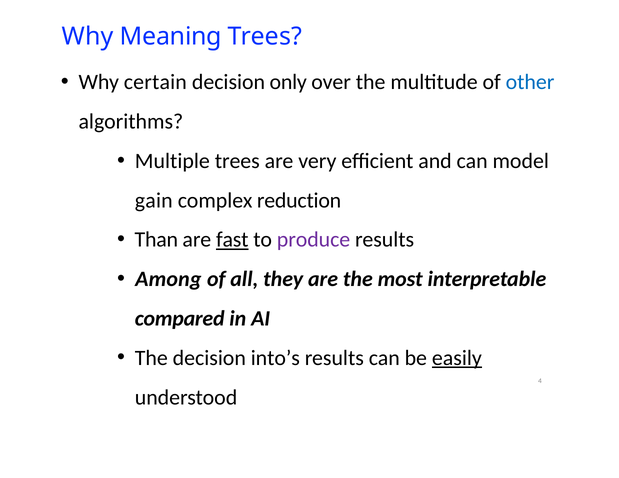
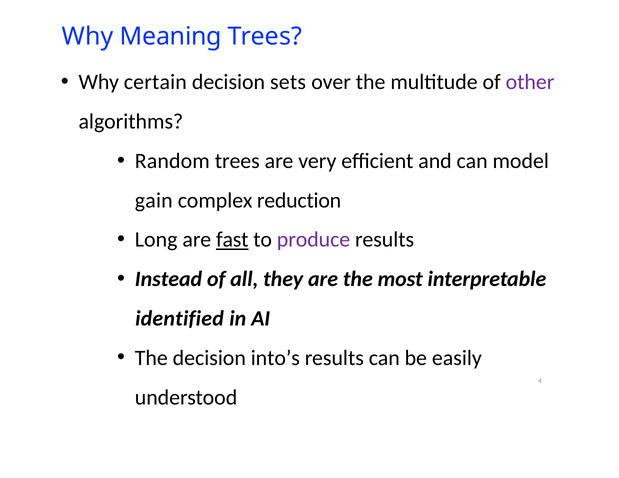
only: only -> sets (288, 82)
other colour: blue -> purple (530, 82)
Multiple: Multiple -> Random (172, 161)
Than: Than -> Long (156, 240)
Among: Among -> Instead (168, 279)
compared: compared -> identified (179, 319)
easily underline: present -> none (457, 358)
